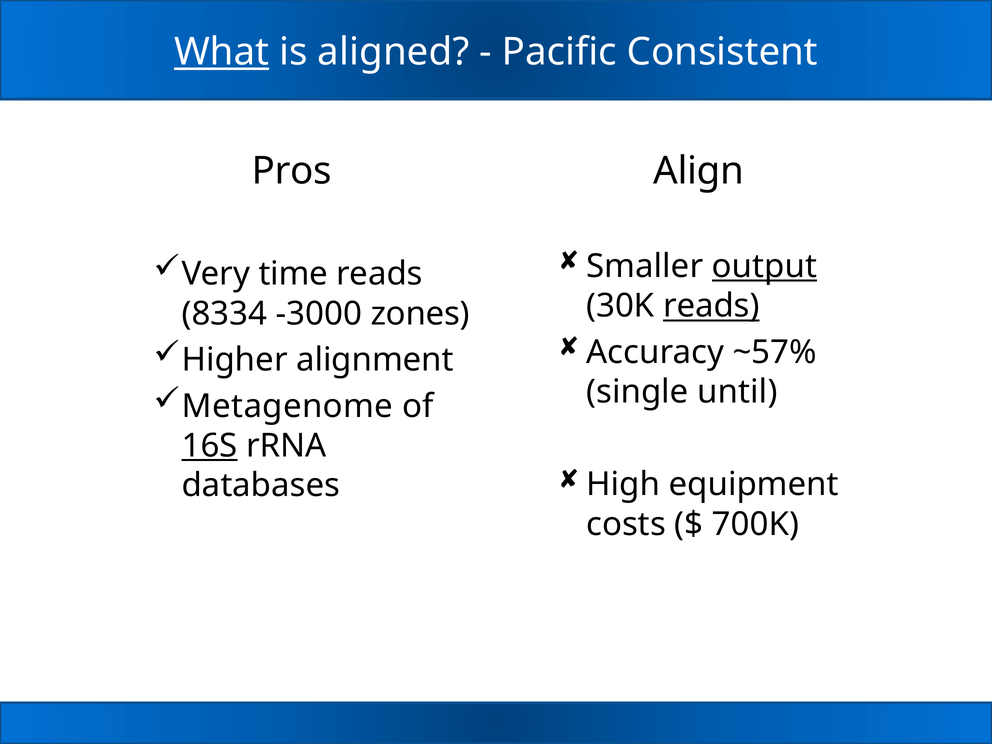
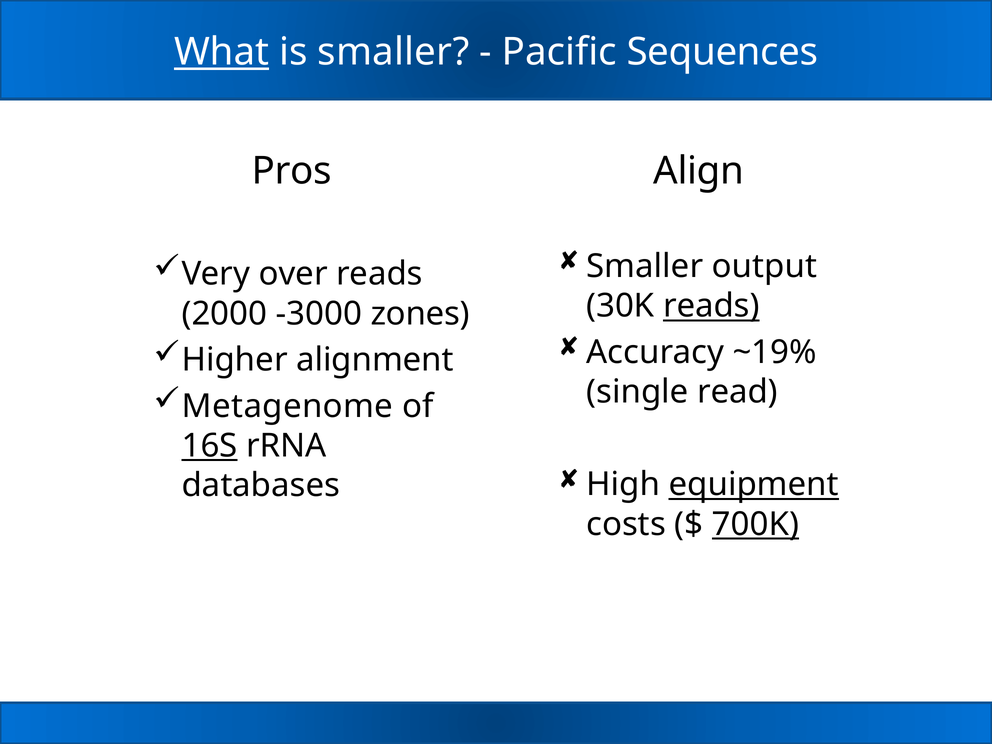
is aligned: aligned -> smaller (393, 52)
Consistent: Consistent -> Sequences (722, 52)
output underline: present -> none (764, 266)
time: time -> over (293, 274)
8334: 8334 -> 2000 (224, 314)
~57%: ~57% -> ~19% (775, 352)
until: until -> read (737, 392)
equipment underline: none -> present (754, 485)
700K underline: none -> present (755, 524)
